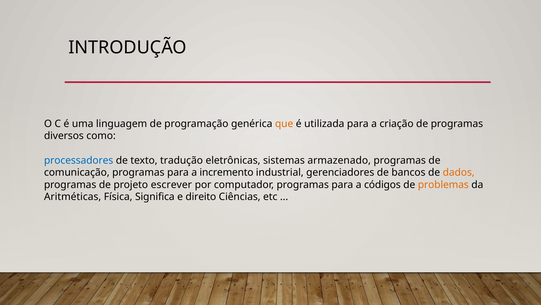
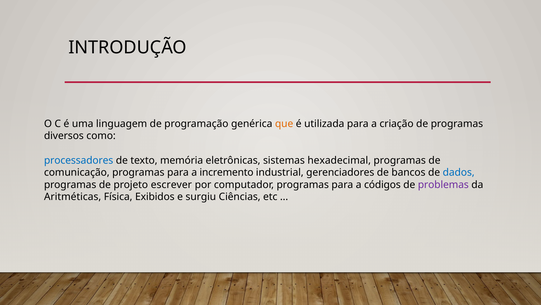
tradução: tradução -> memória (182, 160)
armazenado: armazenado -> hexadecimal (339, 160)
dados colour: orange -> blue (459, 172)
problemas colour: orange -> purple (443, 184)
Significa: Significa -> Exibidos (155, 197)
direito: direito -> surgiu (201, 197)
